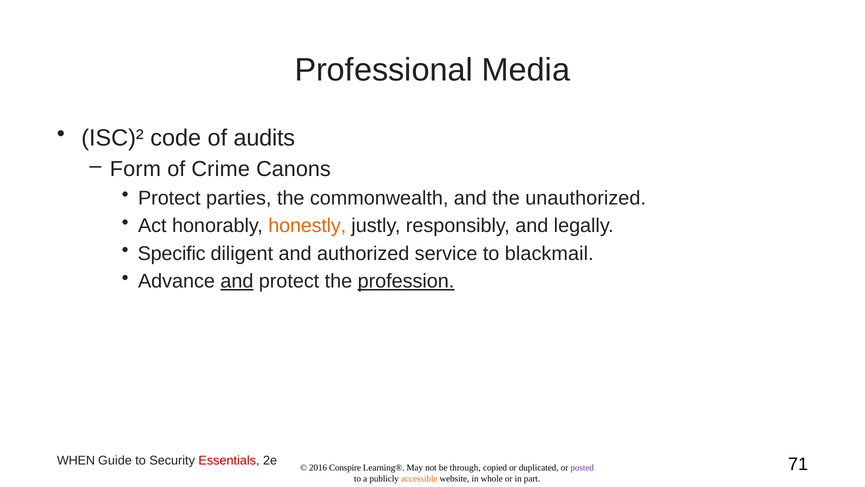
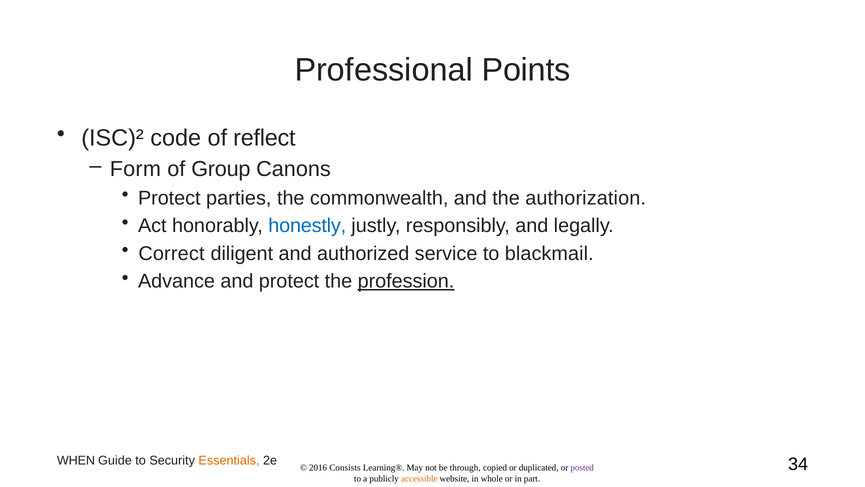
Media: Media -> Points (526, 70)
audits: audits -> reflect (264, 138)
Crime: Crime -> Group (221, 169)
unauthorized: unauthorized -> authorization (586, 198)
honestly colour: orange -> blue (307, 226)
Specific: Specific -> Correct (171, 253)
and underline: present -> none (237, 281)
Essentials colour: red -> orange (229, 460)
71: 71 -> 34 (798, 464)
Conspire: Conspire -> Consists (345, 467)
